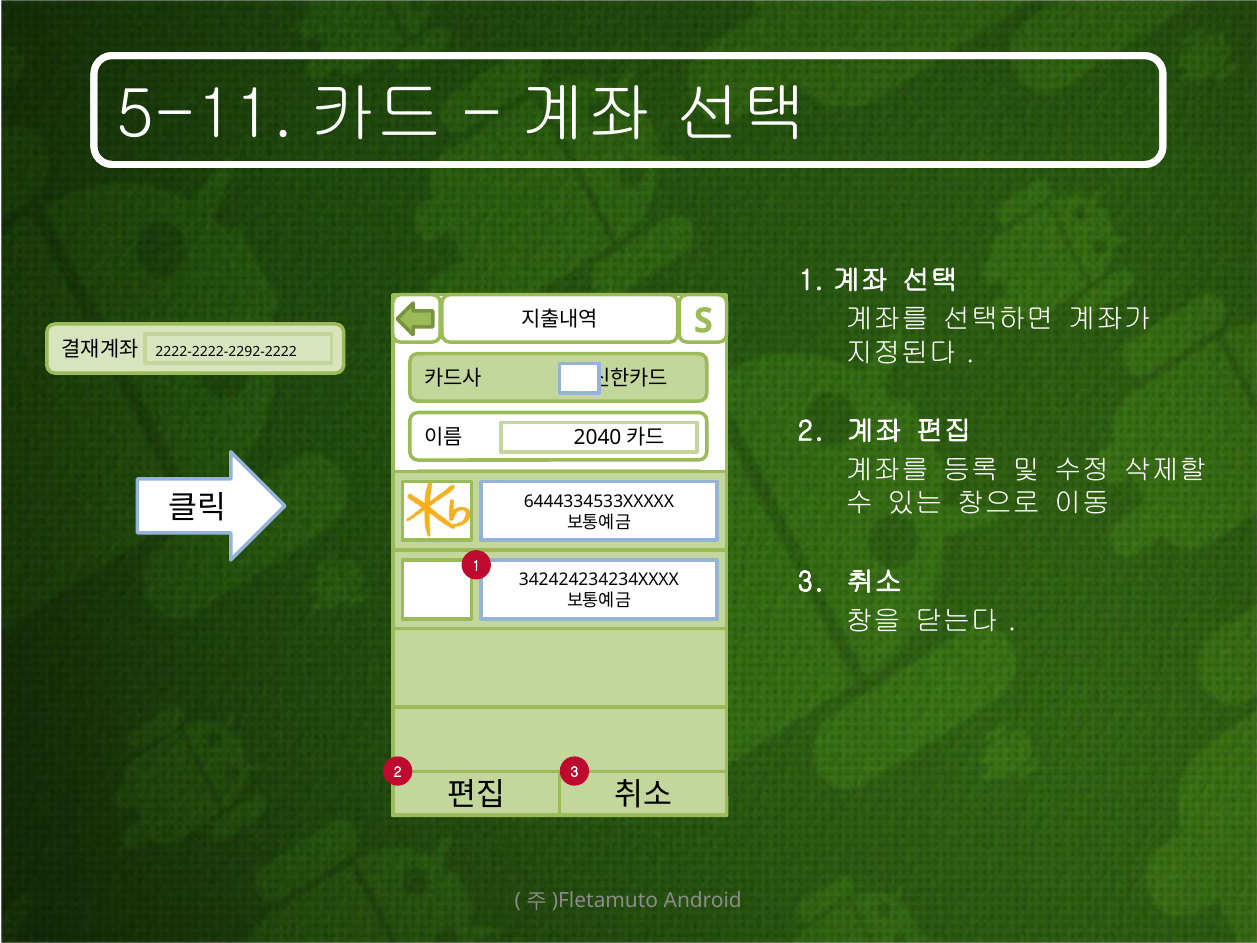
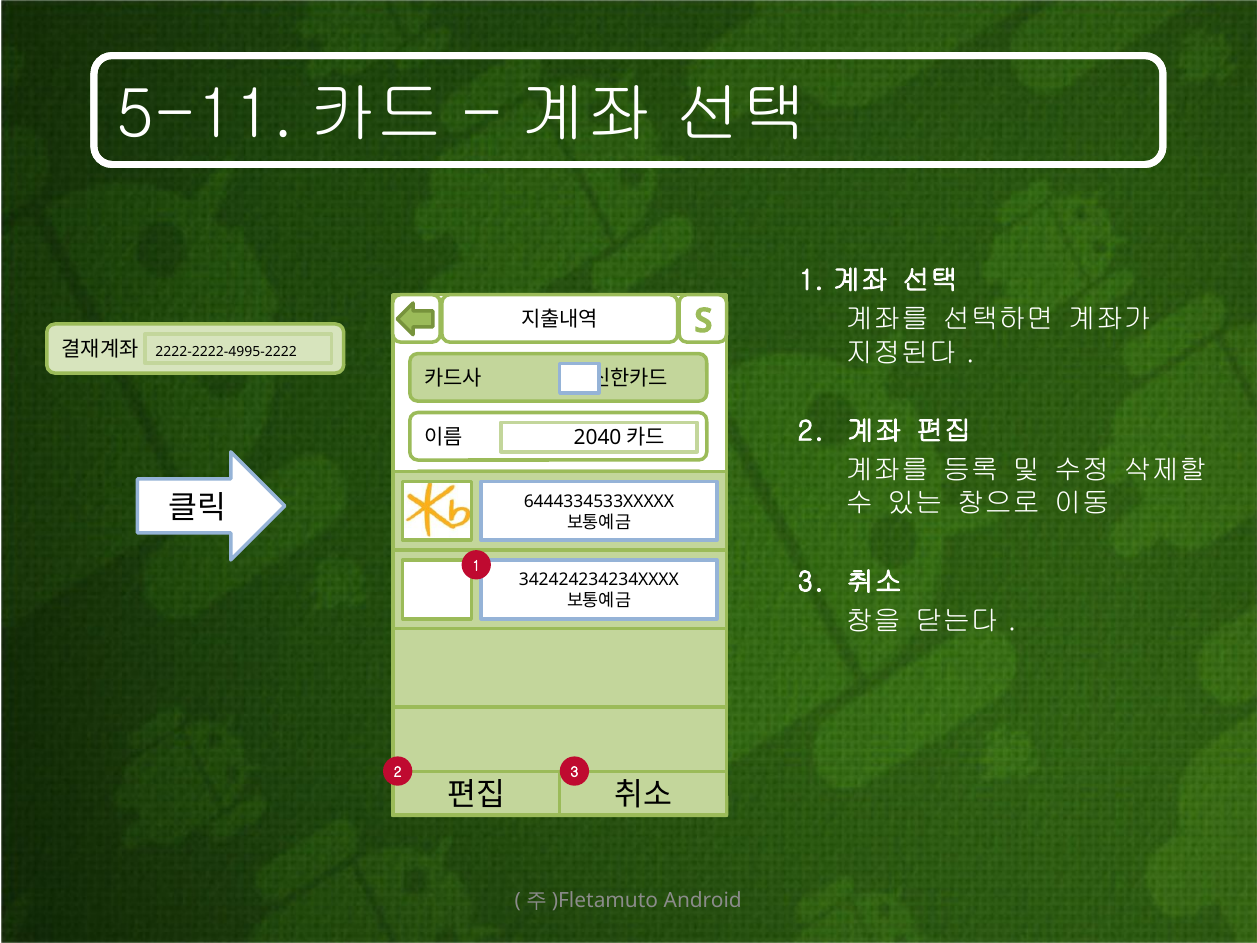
2222-2222-2292-2222: 2222-2222-2292-2222 -> 2222-2222-4995-2222 (226, 352)
